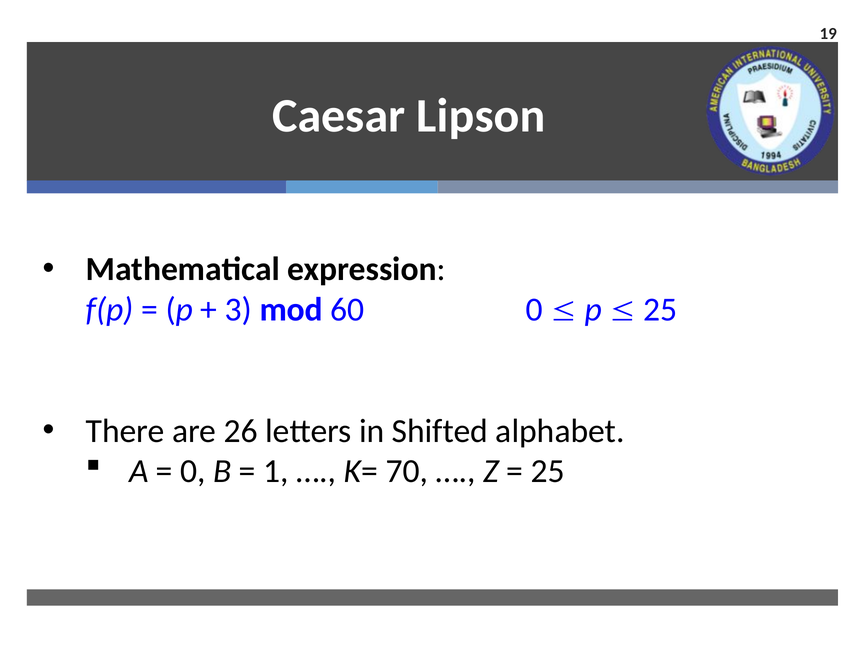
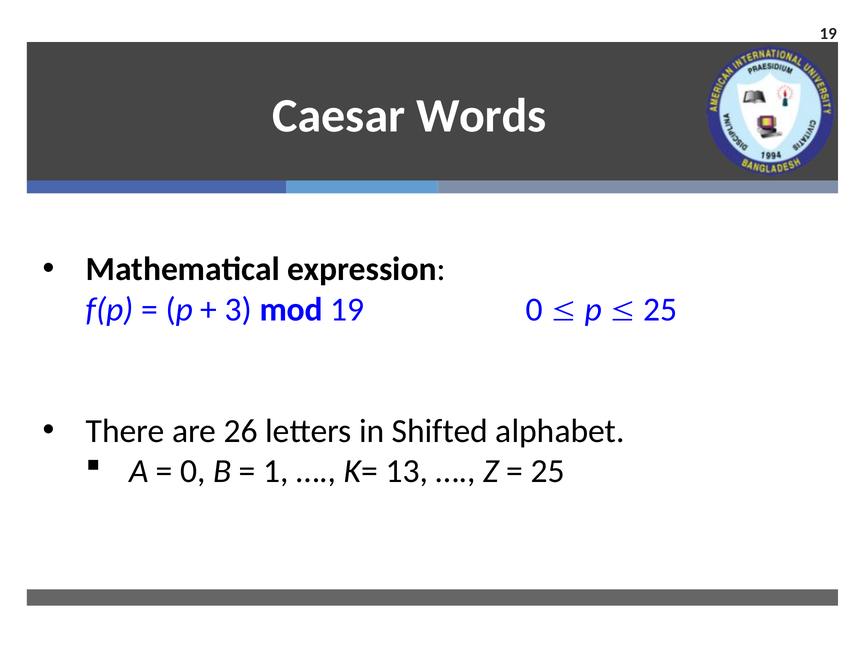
Lipson: Lipson -> Words (481, 116)
mod 60: 60 -> 19 (347, 310)
70: 70 -> 13 (407, 471)
